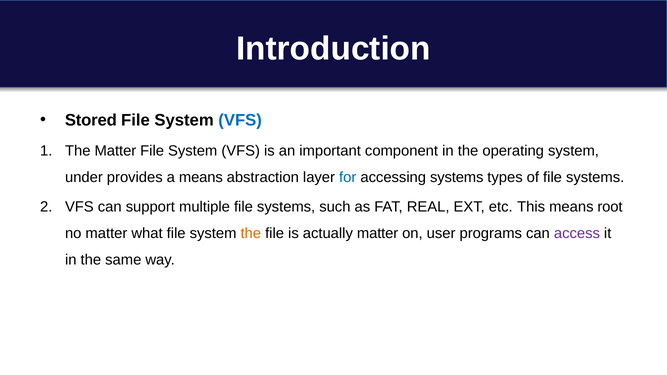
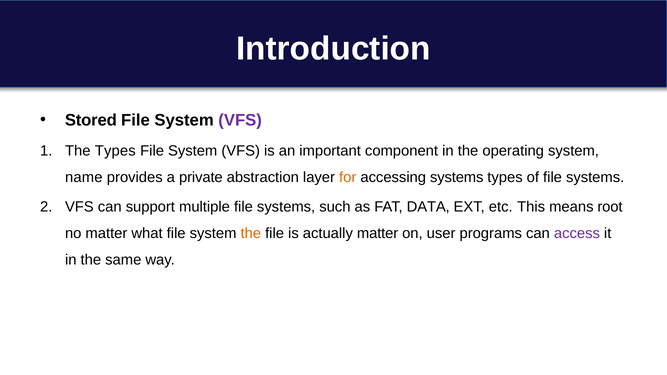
VFS colour: blue -> purple (240, 120)
The Matter: Matter -> Types (115, 151)
under: under -> name (84, 177)
a means: means -> private (201, 177)
for colour: blue -> orange (348, 177)
REAL: REAL -> DATA (428, 207)
